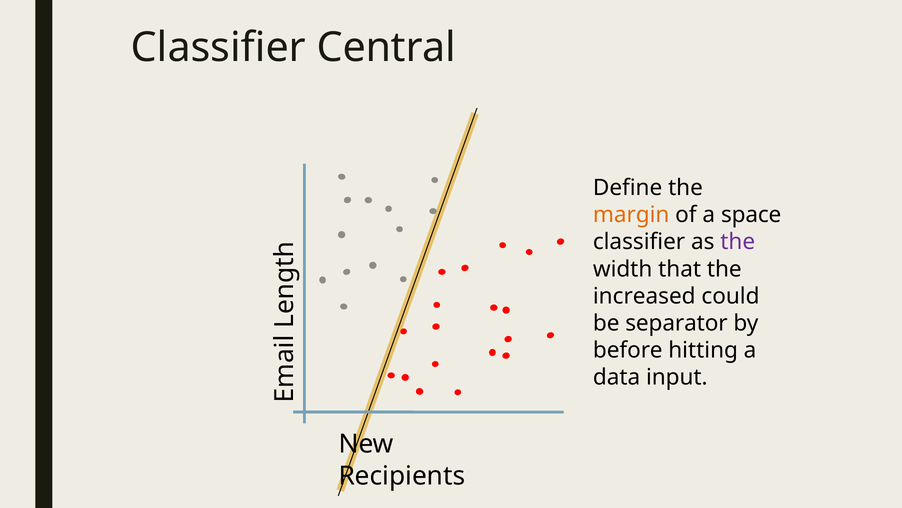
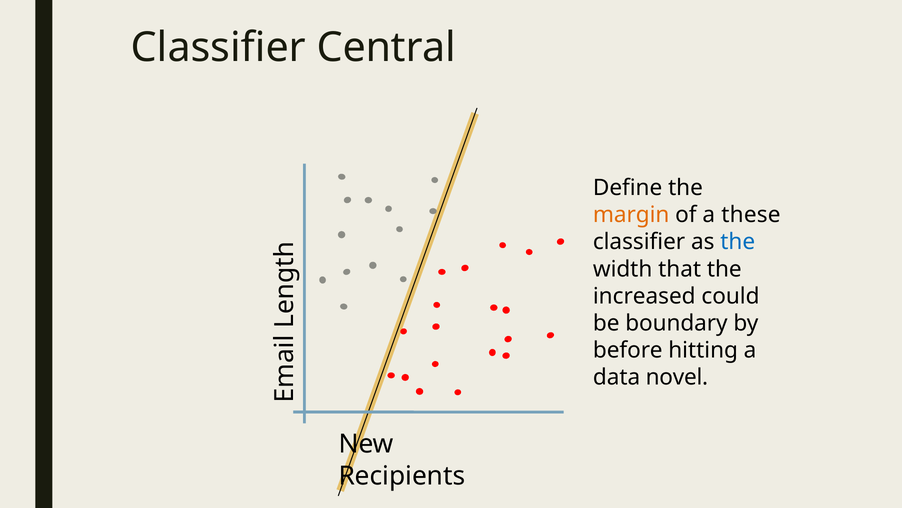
space: space -> these (751, 215)
the colour: purple -> blue (738, 242)
separator: separator -> boundary (676, 323)
input: input -> novel (677, 377)
